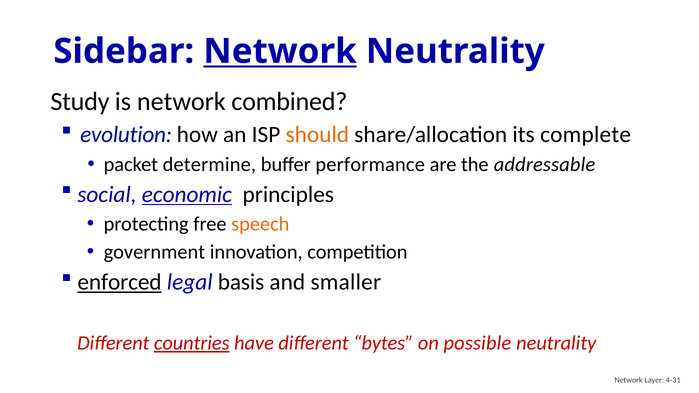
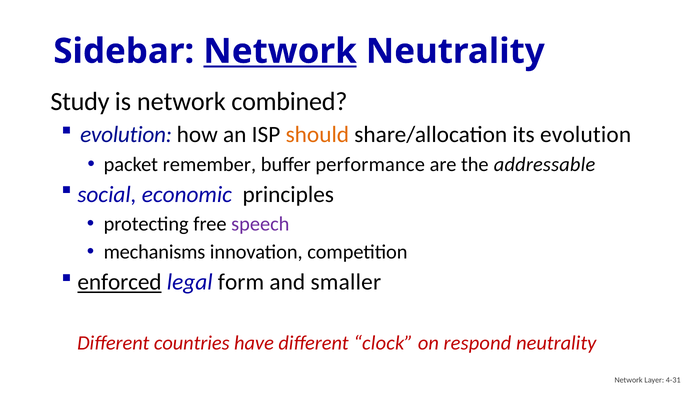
its complete: complete -> evolution (586, 135)
determine: determine -> remember (209, 164)
economic underline: present -> none (187, 195)
speech colour: orange -> purple (260, 224)
government: government -> mechanisms (154, 252)
basis: basis -> form (241, 282)
countries underline: present -> none (192, 343)
bytes: bytes -> clock (383, 343)
possible: possible -> respond (477, 343)
